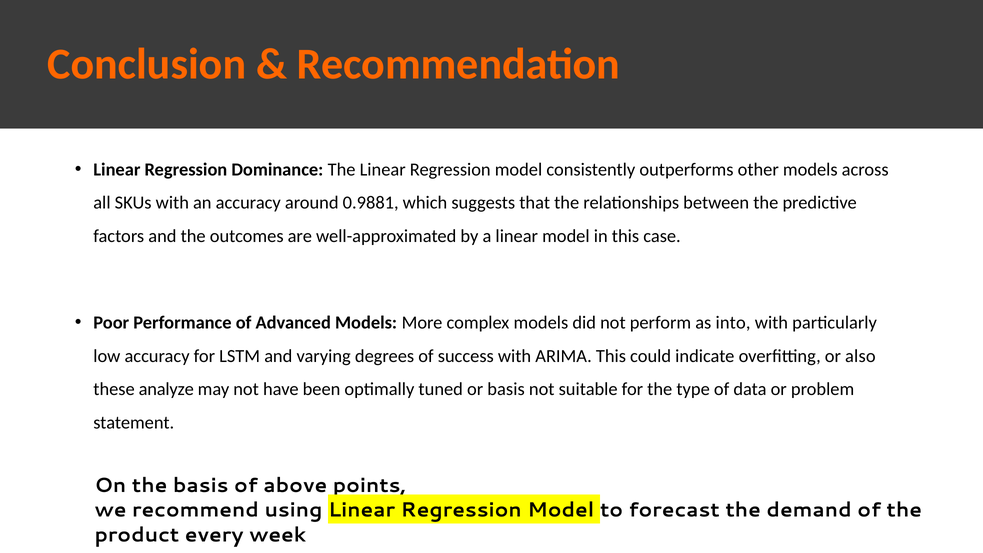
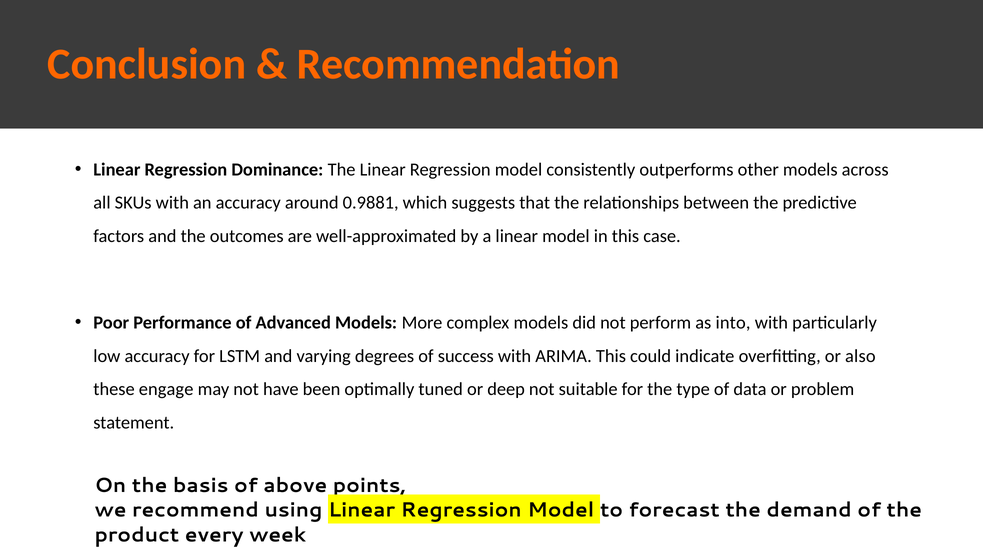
analyze: analyze -> engage (166, 389)
or basis: basis -> deep (506, 389)
